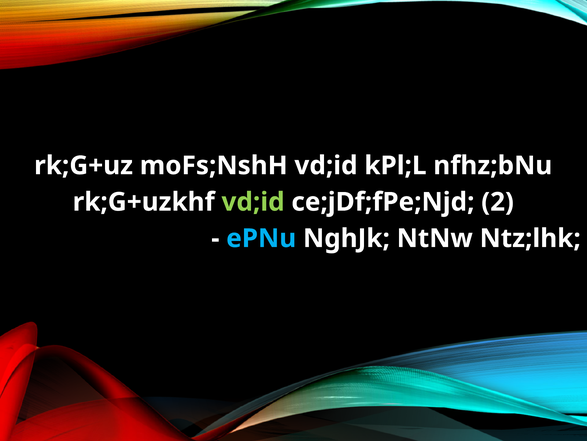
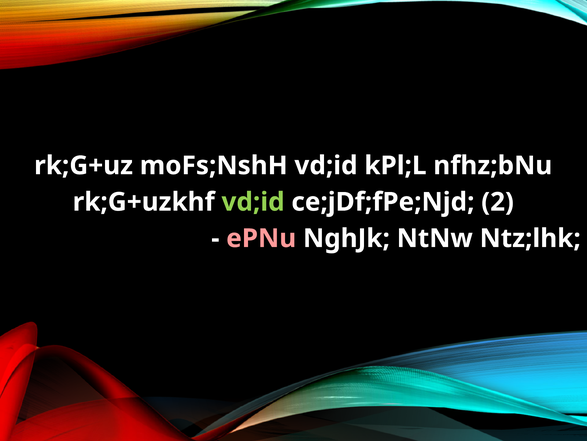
ePNu colour: light blue -> pink (261, 238)
